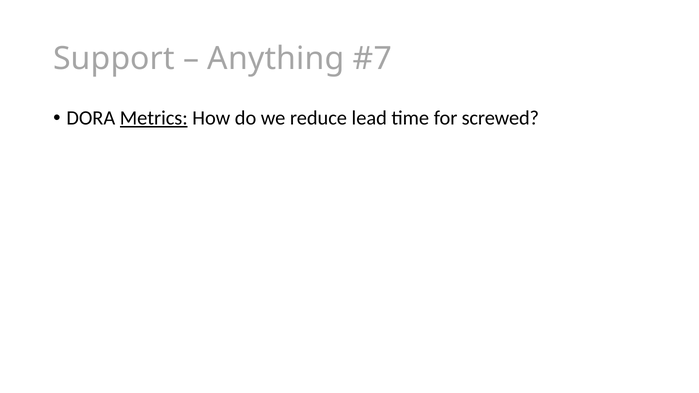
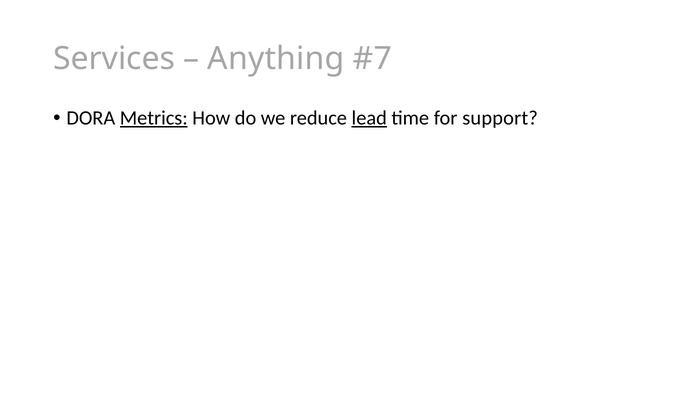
Support: Support -> Services (114, 59)
lead underline: none -> present (369, 118)
screwed: screwed -> support (500, 118)
